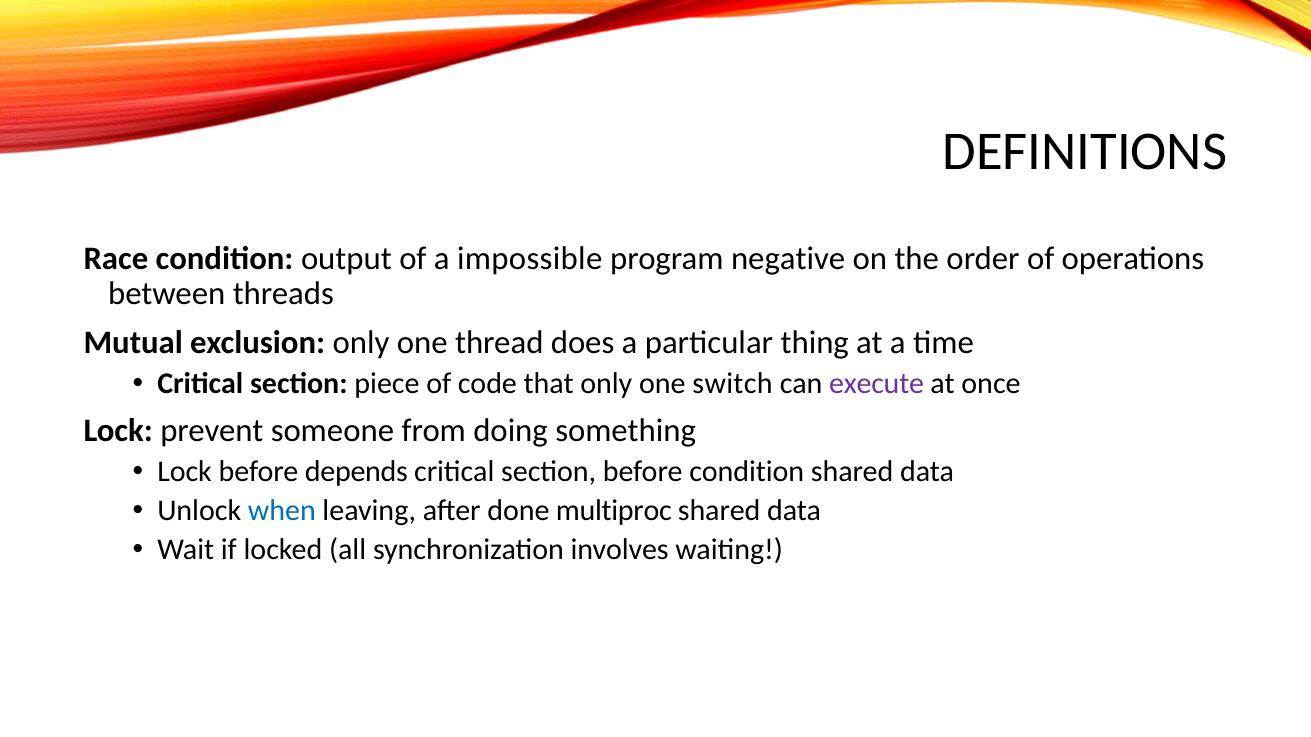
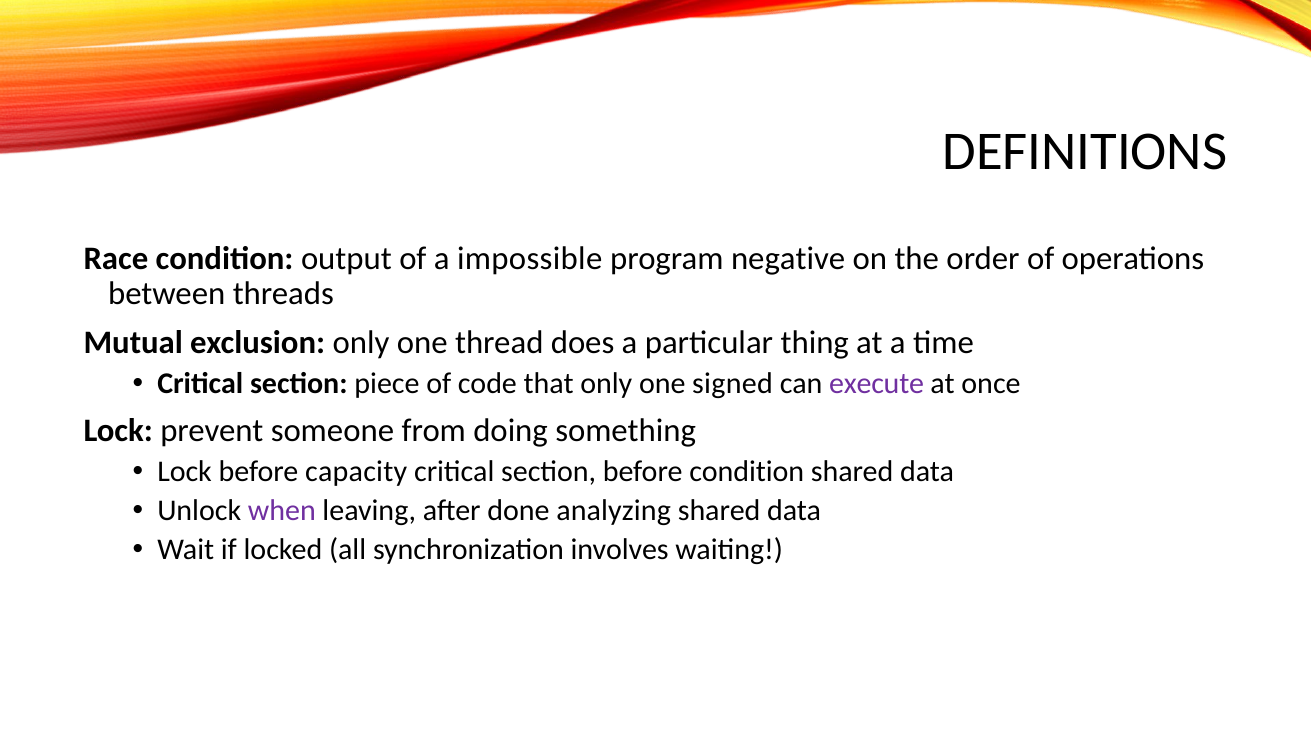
switch: switch -> signed (733, 384)
depends: depends -> capacity (356, 472)
when colour: blue -> purple (282, 511)
multiproc: multiproc -> analyzing (614, 511)
